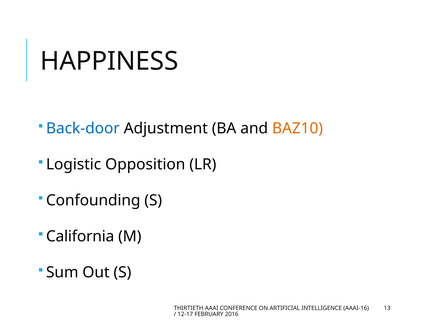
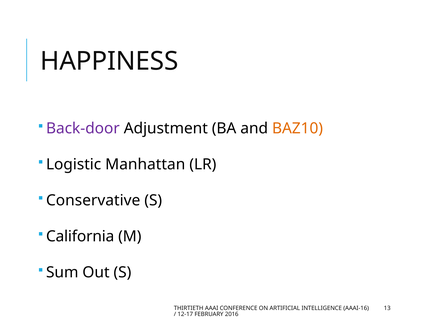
Back-door colour: blue -> purple (83, 128)
Opposition: Opposition -> Manhattan (145, 165)
Confounding: Confounding -> Conservative (93, 201)
